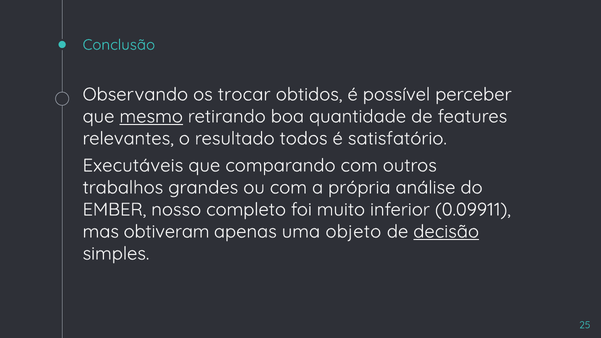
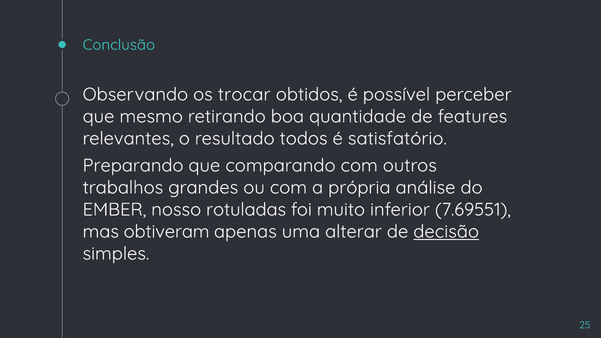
mesmo underline: present -> none (151, 116)
Executáveis: Executáveis -> Preparando (133, 166)
completo: completo -> rotuladas (246, 210)
0.09911: 0.09911 -> 7.69551 (473, 210)
objeto: objeto -> alterar (353, 232)
